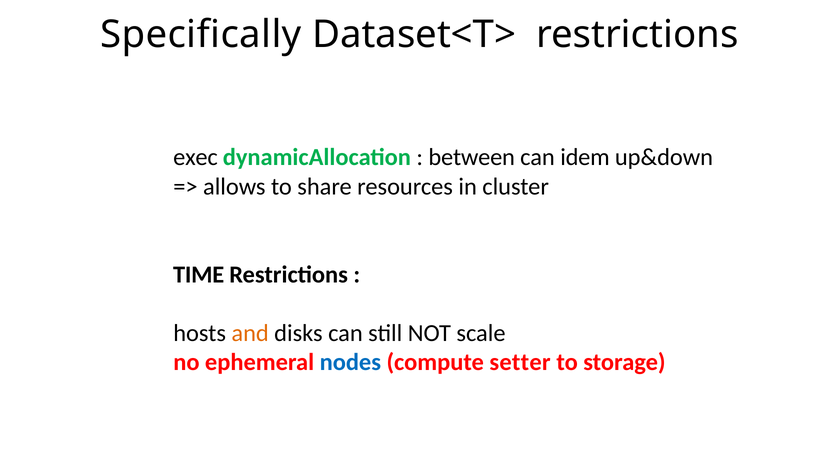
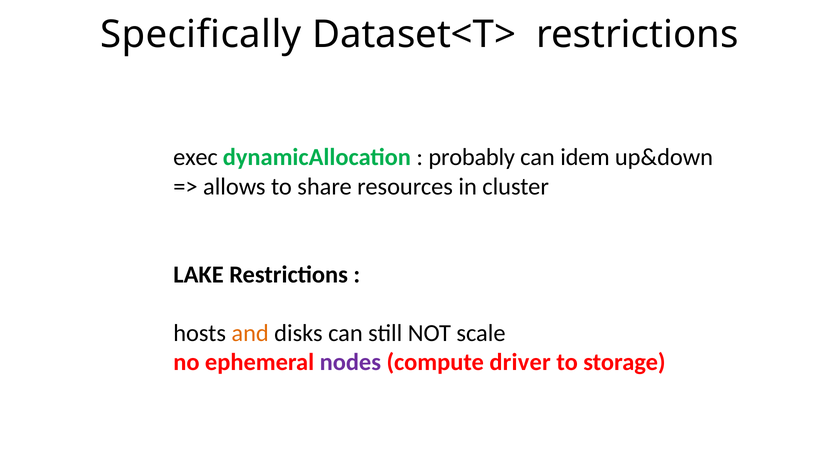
between: between -> probably (472, 157)
TIME: TIME -> LAKE (199, 275)
nodes colour: blue -> purple (350, 363)
setter: setter -> driver (520, 363)
